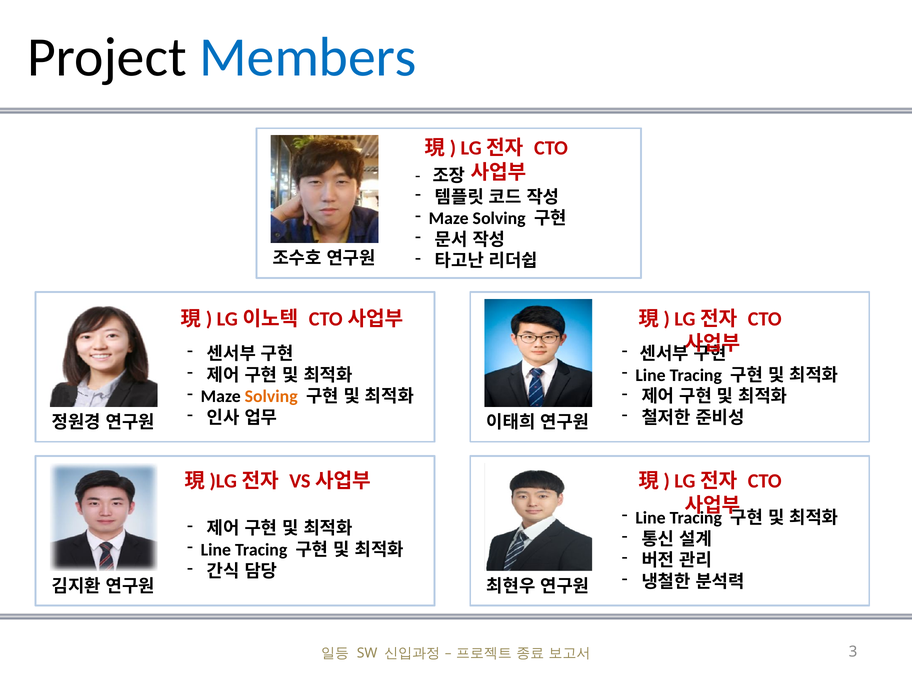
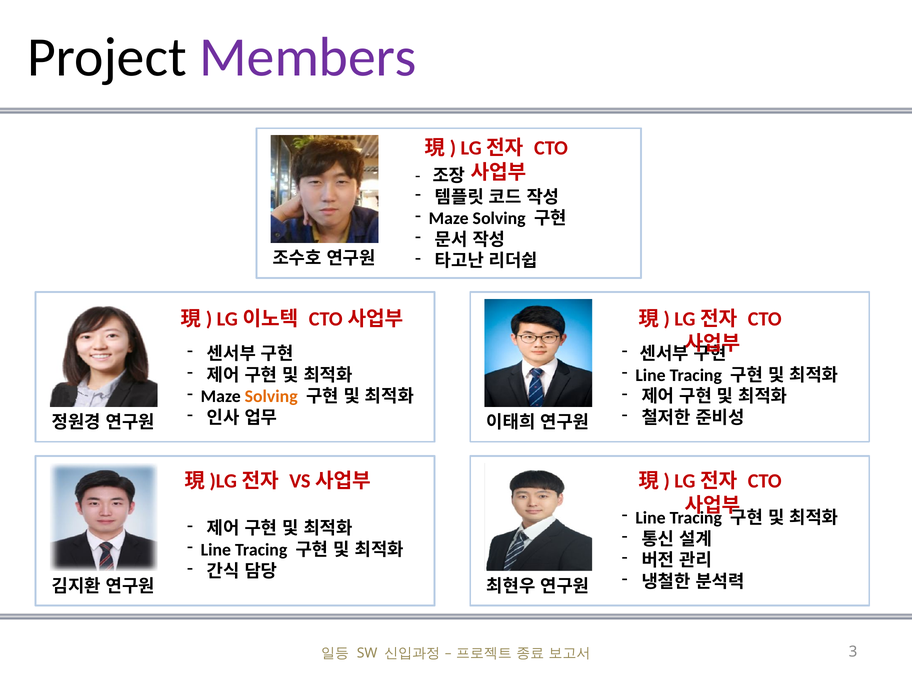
Members colour: blue -> purple (308, 57)
